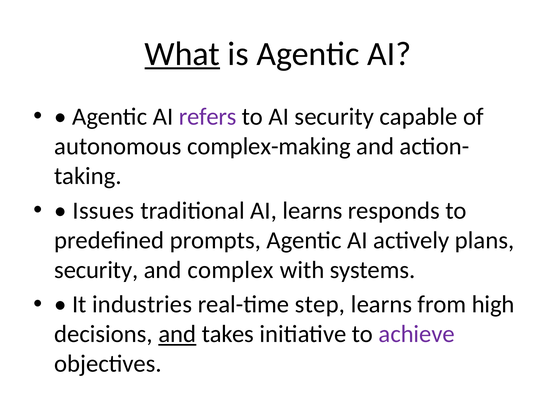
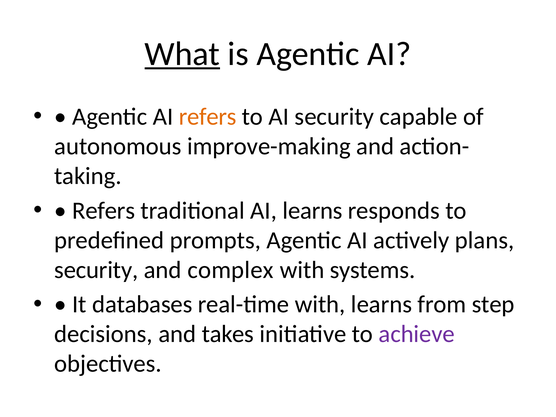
refers colour: purple -> orange (208, 117)
complex-making: complex-making -> improve-making (269, 146)
Issues: Issues -> Refers (104, 211)
industries: industries -> databases (142, 304)
real-time step: step -> with (320, 304)
high: high -> step (493, 304)
and underline: present -> none (177, 334)
